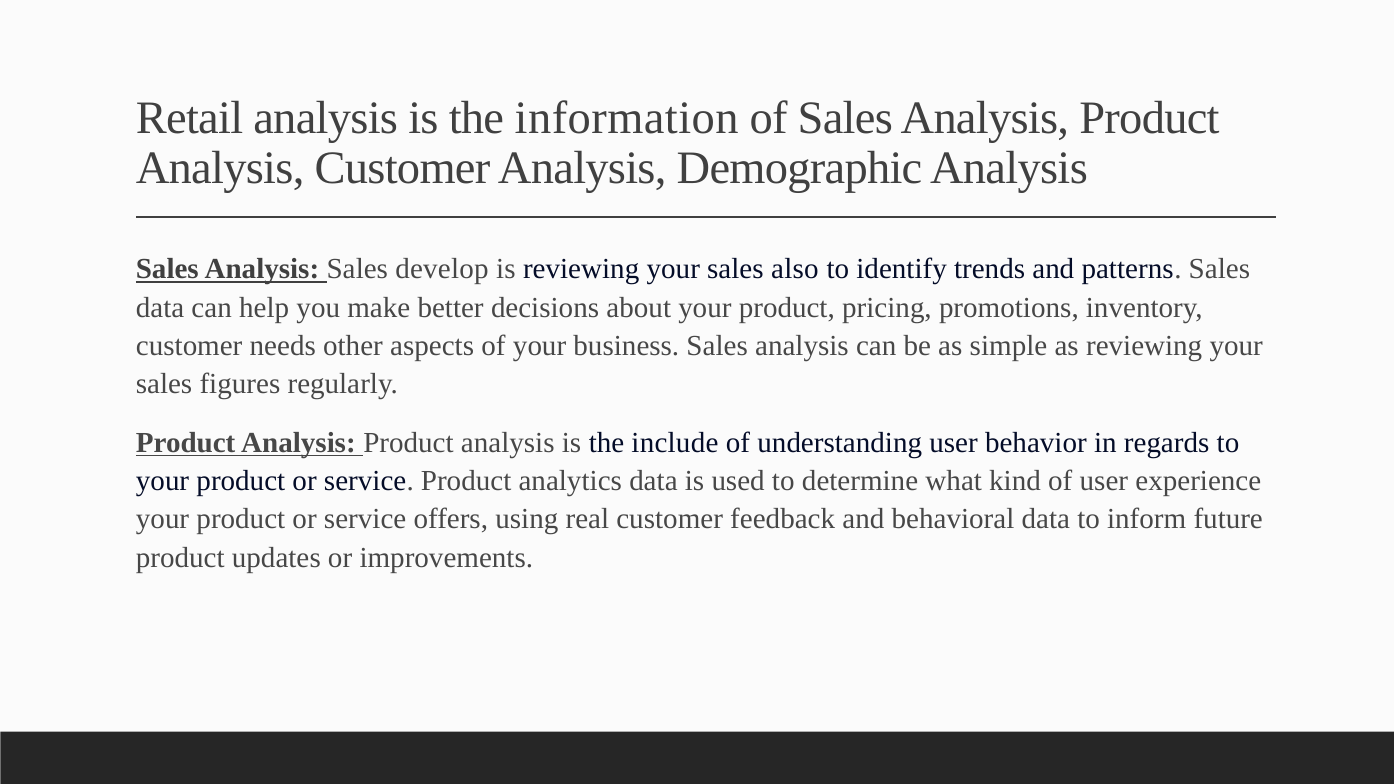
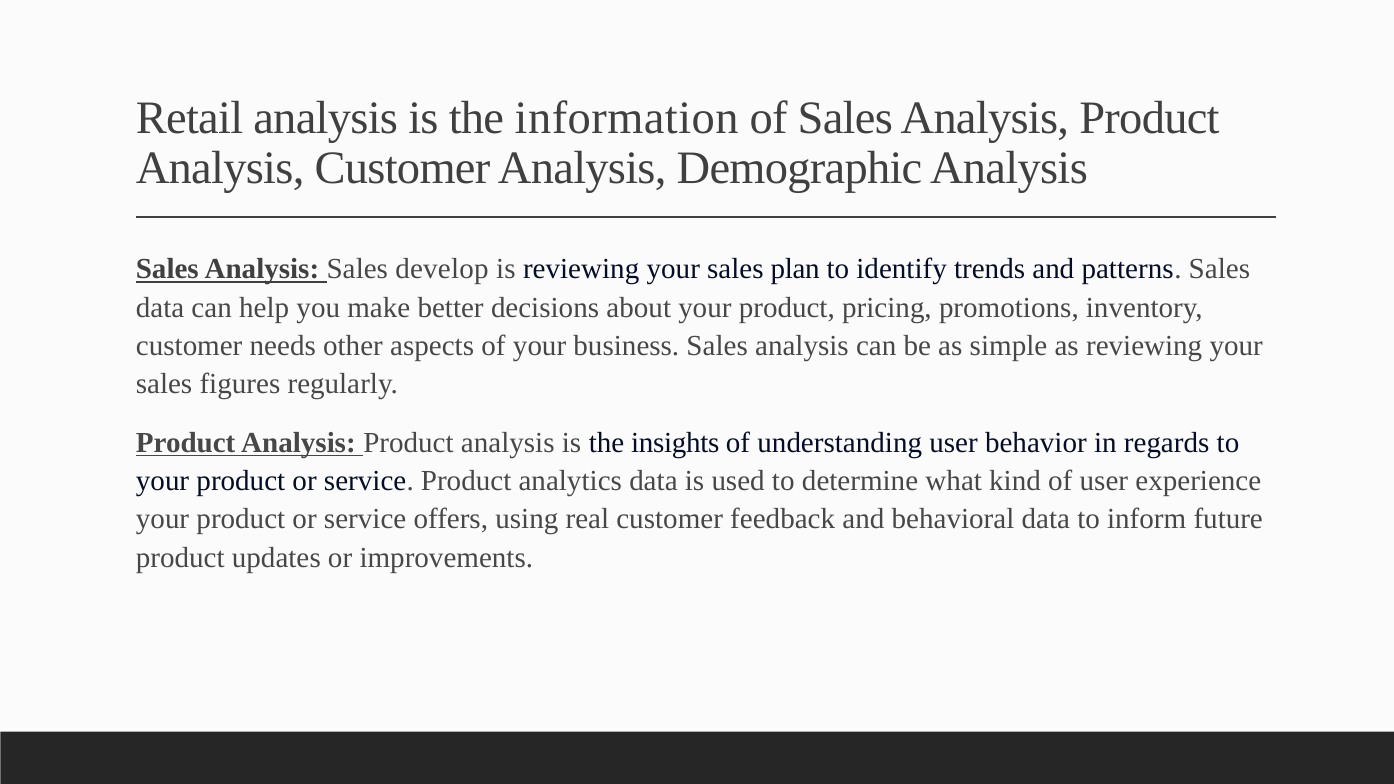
also: also -> plan (795, 269)
include: include -> insights (675, 443)
